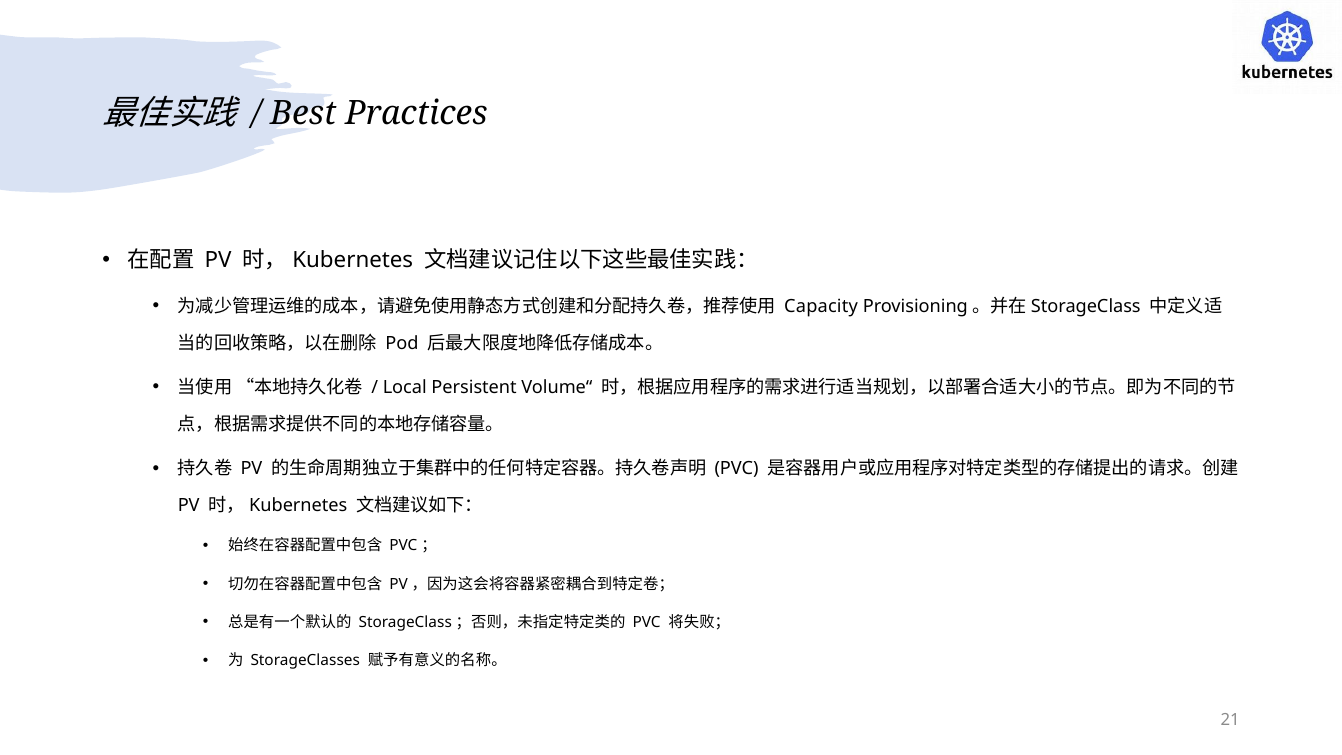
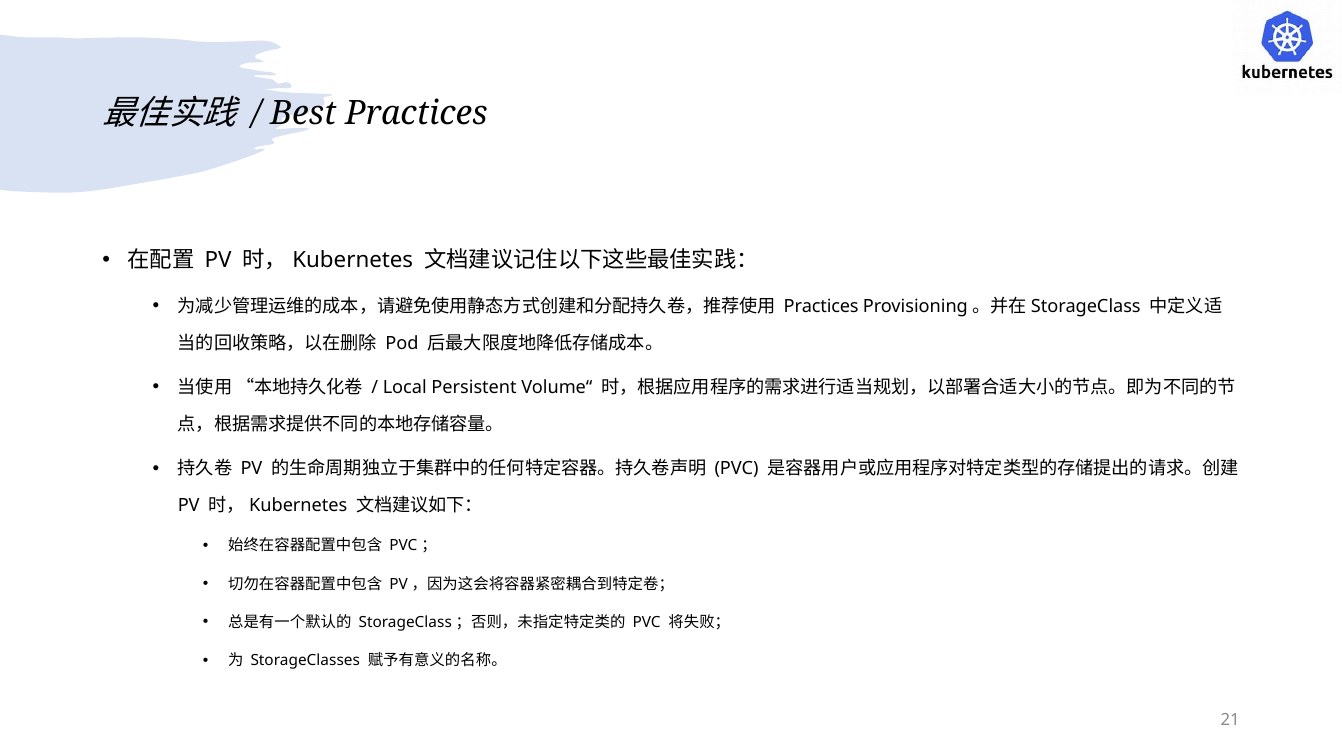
Capacity: Capacity -> Practices (821, 306)
